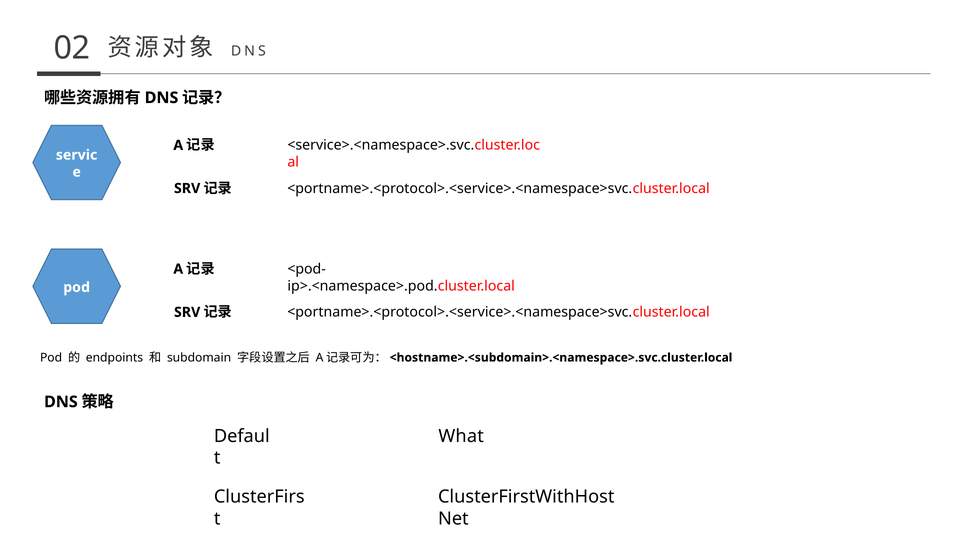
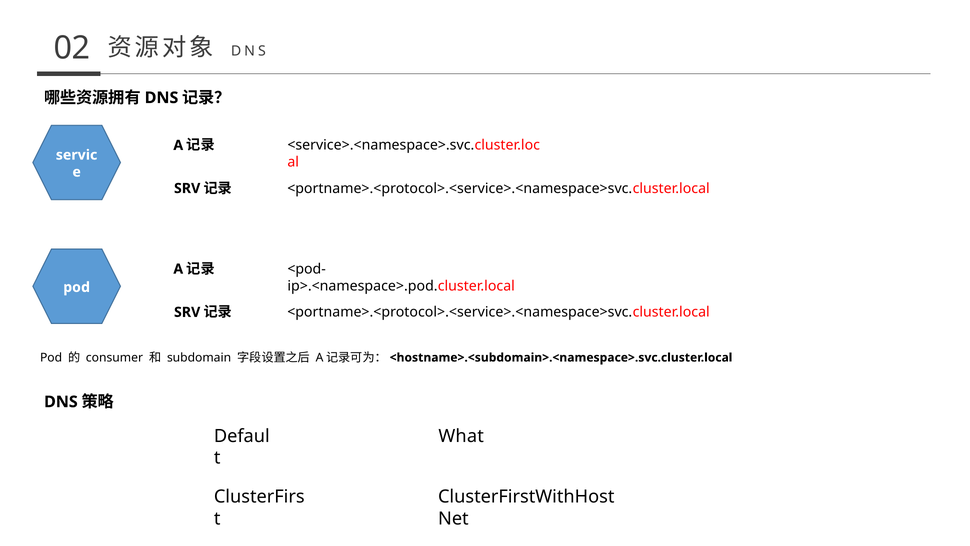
endpoints: endpoints -> consumer (114, 357)
